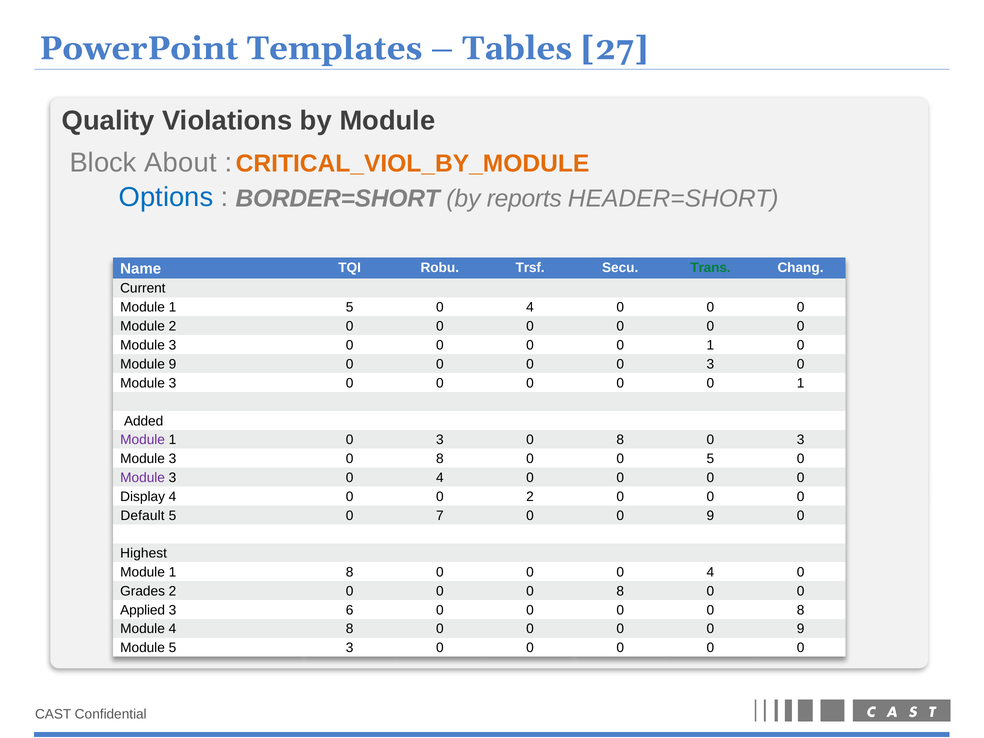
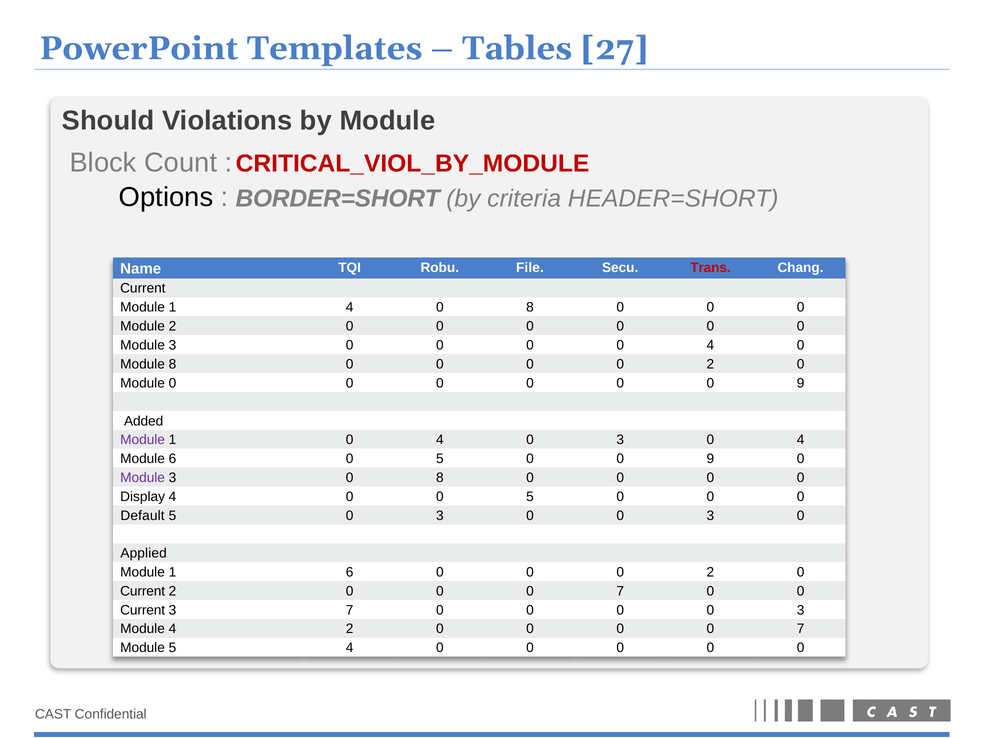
Quality: Quality -> Should (108, 121)
About: About -> Count (181, 163)
CRITICAL_VIOL_BY_MODULE colour: orange -> red (413, 164)
Options colour: blue -> black (166, 197)
reports: reports -> criteria (524, 198)
Trsf: Trsf -> File (530, 268)
Trans colour: green -> red (710, 268)
1 5: 5 -> 4 (350, 307)
4: 4 -> 8 (530, 307)
1: 1 -> 4 (710, 345)
Module 9: 9 -> 8 (172, 364)
3: 3 -> 2 (710, 364)
3: 3 -> 0 (172, 383)
1: 1 -> 9 (801, 383)
1 0 3: 3 -> 4 (440, 440)
8: 8 -> 3 (620, 440)
3: 3 -> 4 (801, 440)
3: 3 -> 6 (172, 459)
8: 8 -> 5 (440, 459)
5: 5 -> 9 (710, 459)
3 0 4: 4 -> 8 (440, 478)
0 0 2: 2 -> 5 (530, 497)
5 0 7: 7 -> 3 (440, 516)
9: 9 -> 3 (710, 516)
Highest: Highest -> Applied (144, 553)
1 8: 8 -> 6 (350, 572)
4: 4 -> 2 (710, 572)
Grades: Grades -> Current (143, 591)
8: 8 -> 7 (620, 591)
Applied: Applied -> Current (143, 610)
3 6: 6 -> 7 (350, 610)
8: 8 -> 3 (801, 610)
4 8: 8 -> 2 (350, 629)
9: 9 -> 7 (801, 629)
5 3: 3 -> 4 (350, 648)
